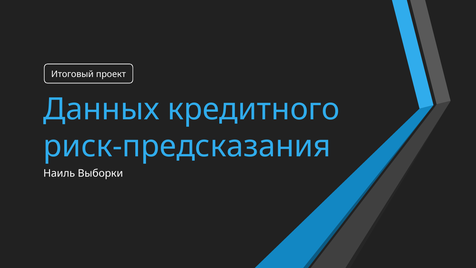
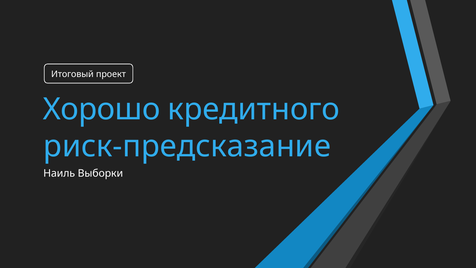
Данных: Данных -> Хорошо (102, 109)
риск-предсказания: риск-предсказания -> риск-предсказание (187, 146)
